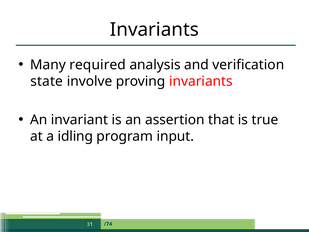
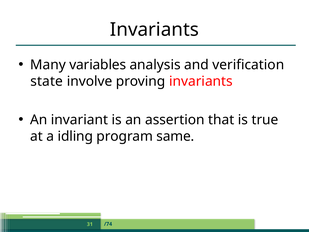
required: required -> variables (98, 65)
input: input -> same (175, 136)
